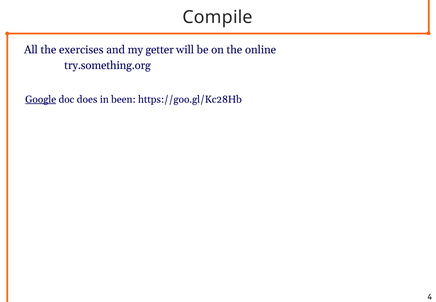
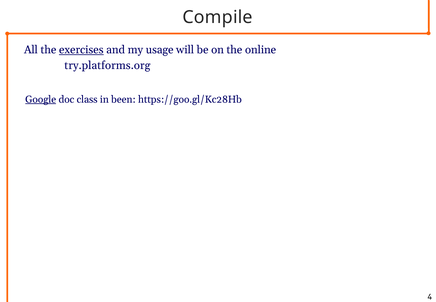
exercises underline: none -> present (81, 50)
getter: getter -> usage (160, 50)
try.something.org: try.something.org -> try.platforms.org (107, 65)
does: does -> class (87, 99)
